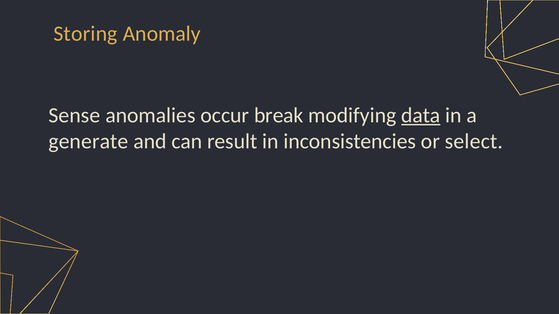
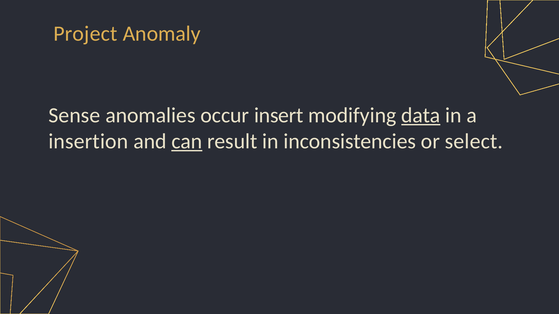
Storing: Storing -> Project (85, 34)
break: break -> insert (279, 115)
generate: generate -> insertion (88, 142)
can underline: none -> present (187, 142)
